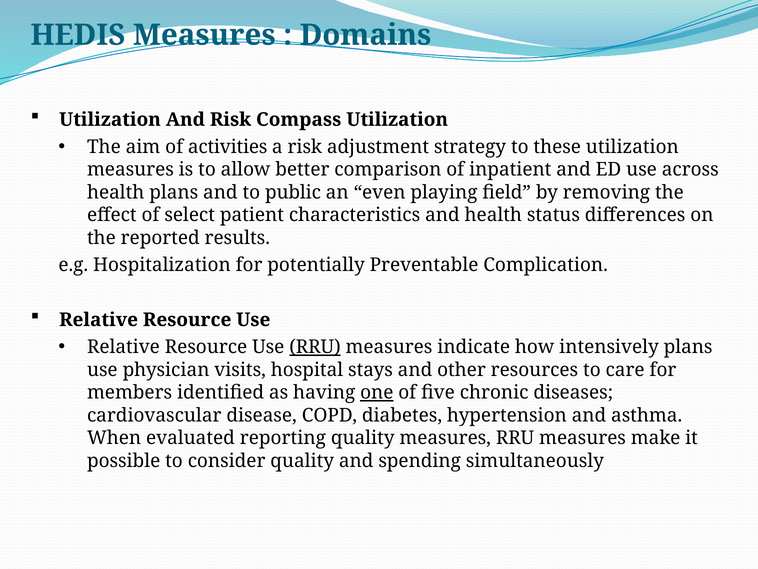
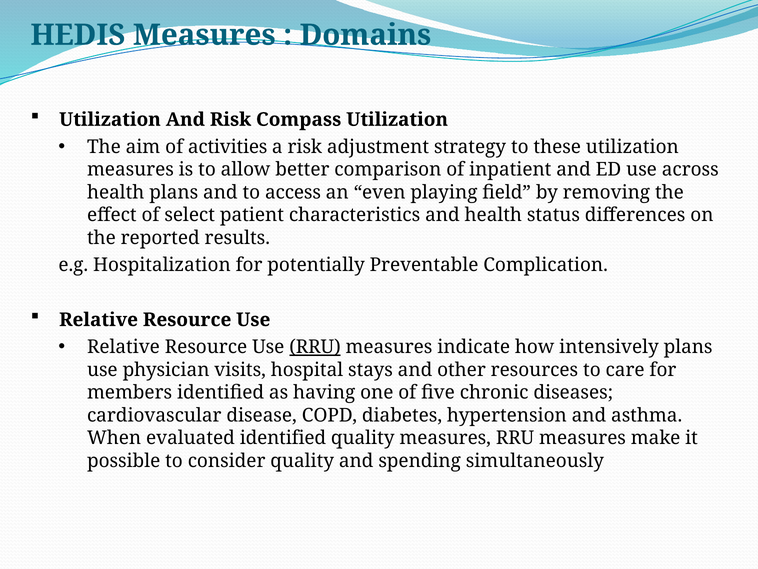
public: public -> access (293, 192)
one underline: present -> none (377, 392)
evaluated reporting: reporting -> identified (283, 438)
